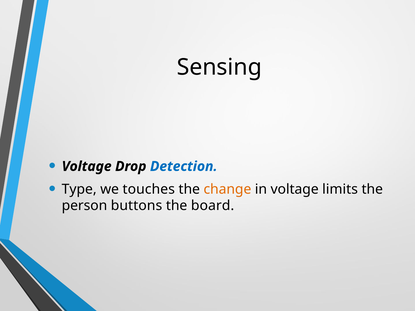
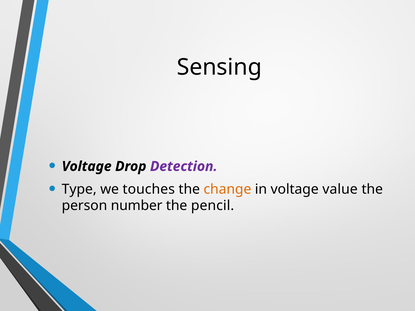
Detection colour: blue -> purple (184, 166)
limits: limits -> value (340, 189)
buttons: buttons -> number (137, 206)
board: board -> pencil (213, 206)
